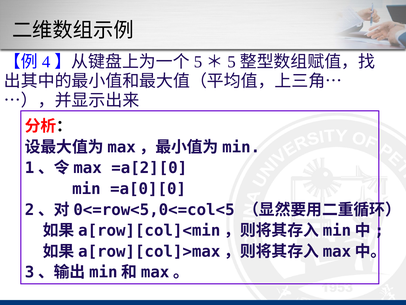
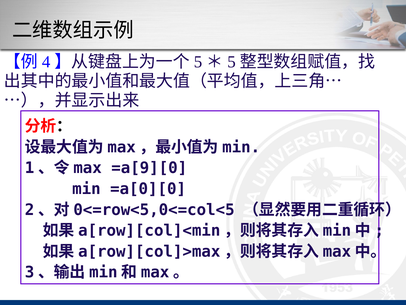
=a[2][0: =a[2][0 -> =a[9][0 (149, 168)
